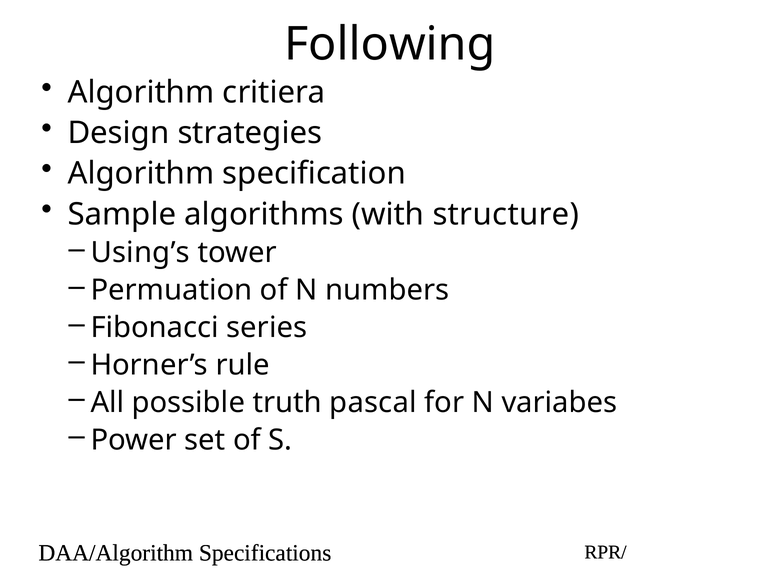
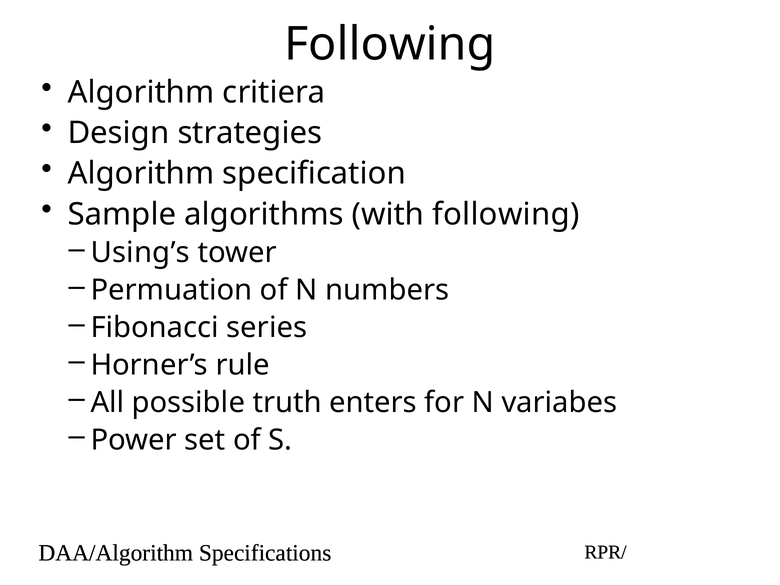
with structure: structure -> following (506, 214)
pascal: pascal -> enters (373, 403)
